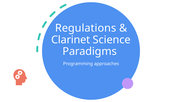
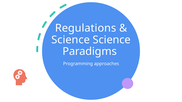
Clarinet: Clarinet -> Science (71, 40)
